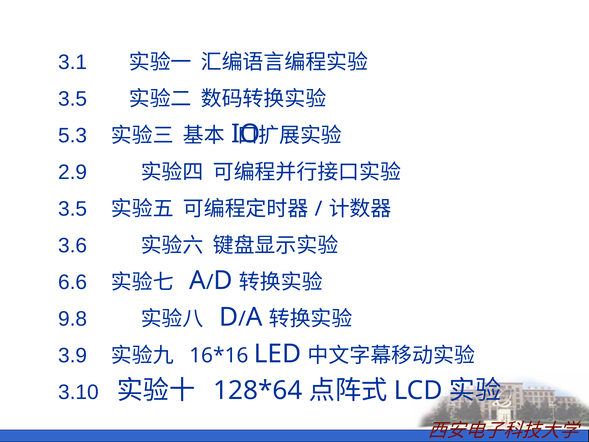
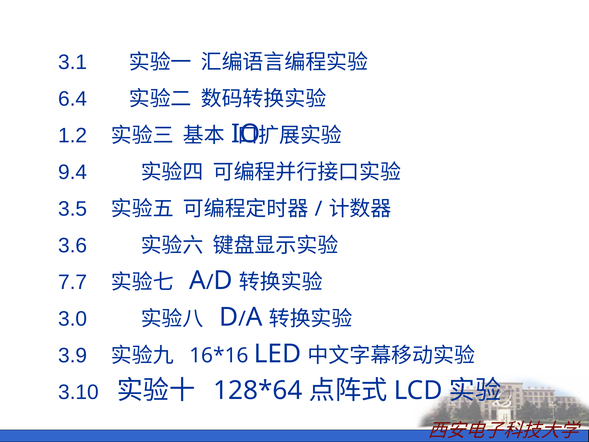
3.5: 3.5 -> 6.4 (73, 99)
5.3: 5.3 -> 1.2 (73, 136)
2.9: 2.9 -> 9.4 (73, 172)
6.6: 6.6 -> 7.7 (73, 282)
9.8: 9.8 -> 3.0 (73, 319)
